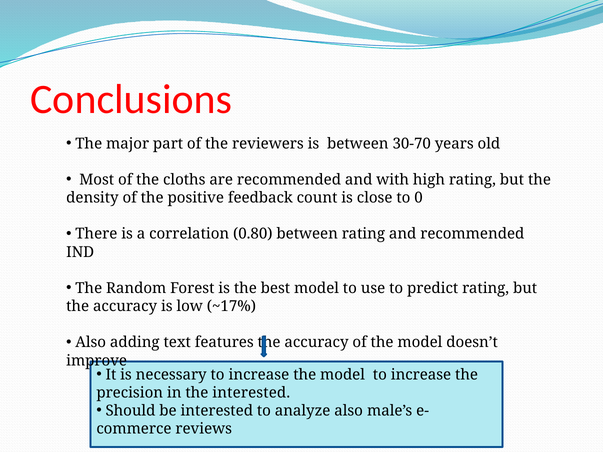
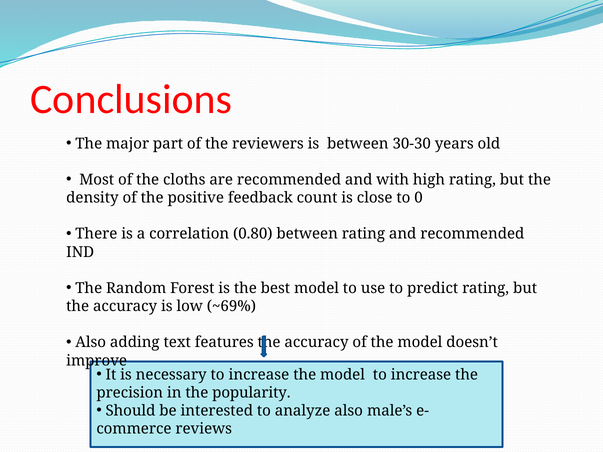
30-70: 30-70 -> 30-30 (412, 144)
~17%: ~17% -> ~69% (231, 306)
the interested: interested -> popularity (251, 393)
